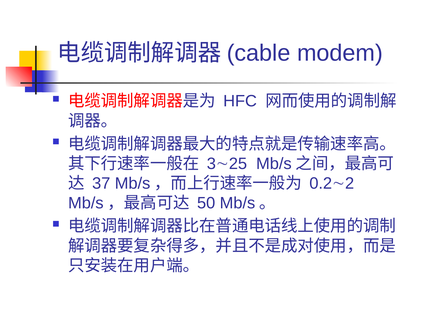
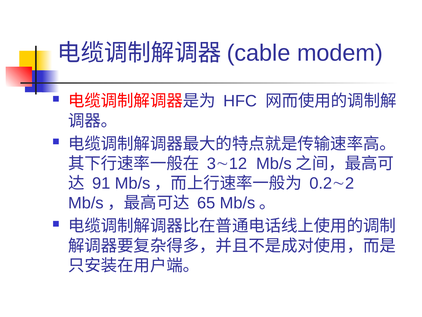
25: 25 -> 12 (238, 163)
37: 37 -> 91 (101, 183)
50: 50 -> 65 (206, 203)
